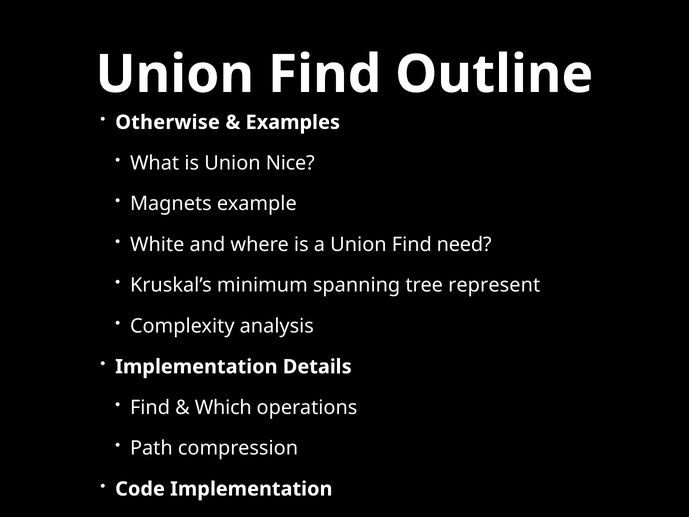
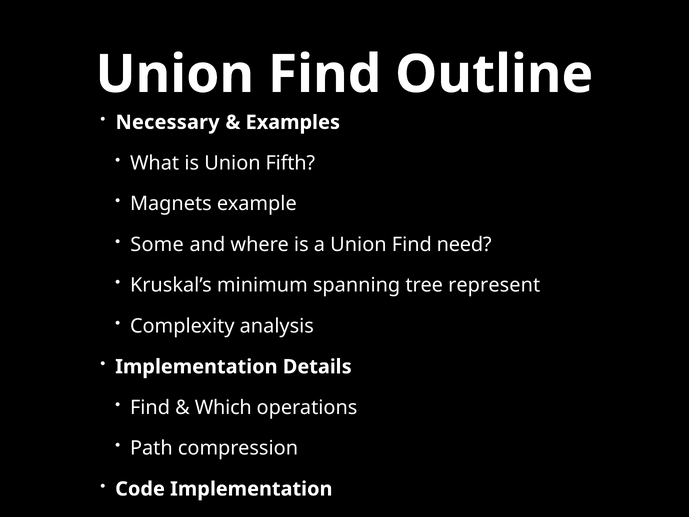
Otherwise: Otherwise -> Necessary (168, 122)
Nice: Nice -> Fifth (290, 163)
White: White -> Some (157, 244)
